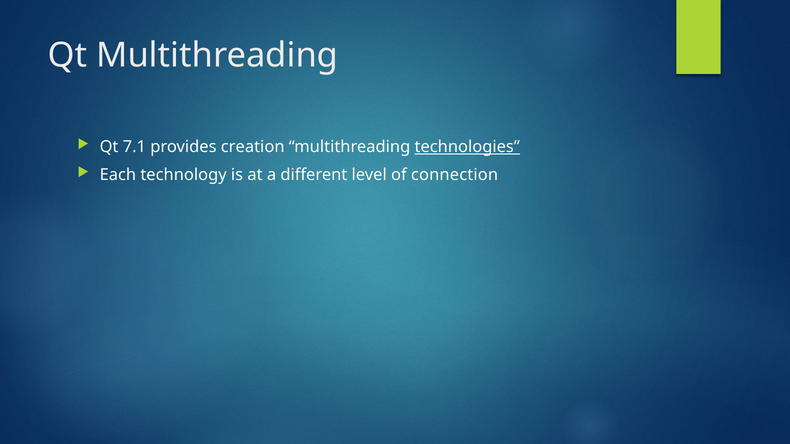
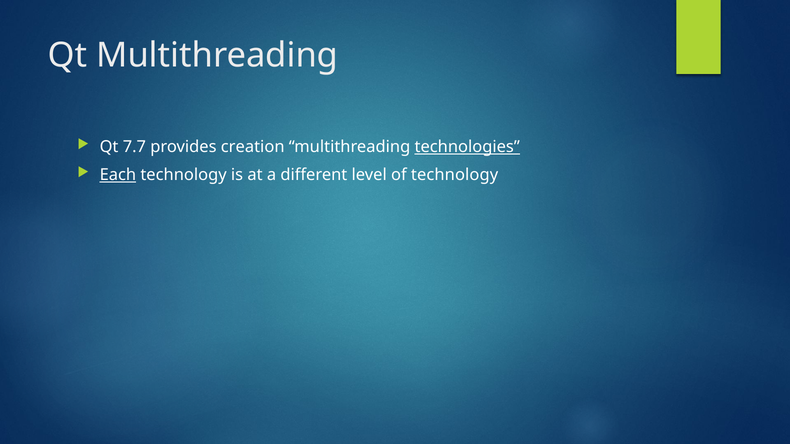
7.1: 7.1 -> 7.7 (134, 147)
Each underline: none -> present (118, 175)
of connection: connection -> technology (455, 175)
